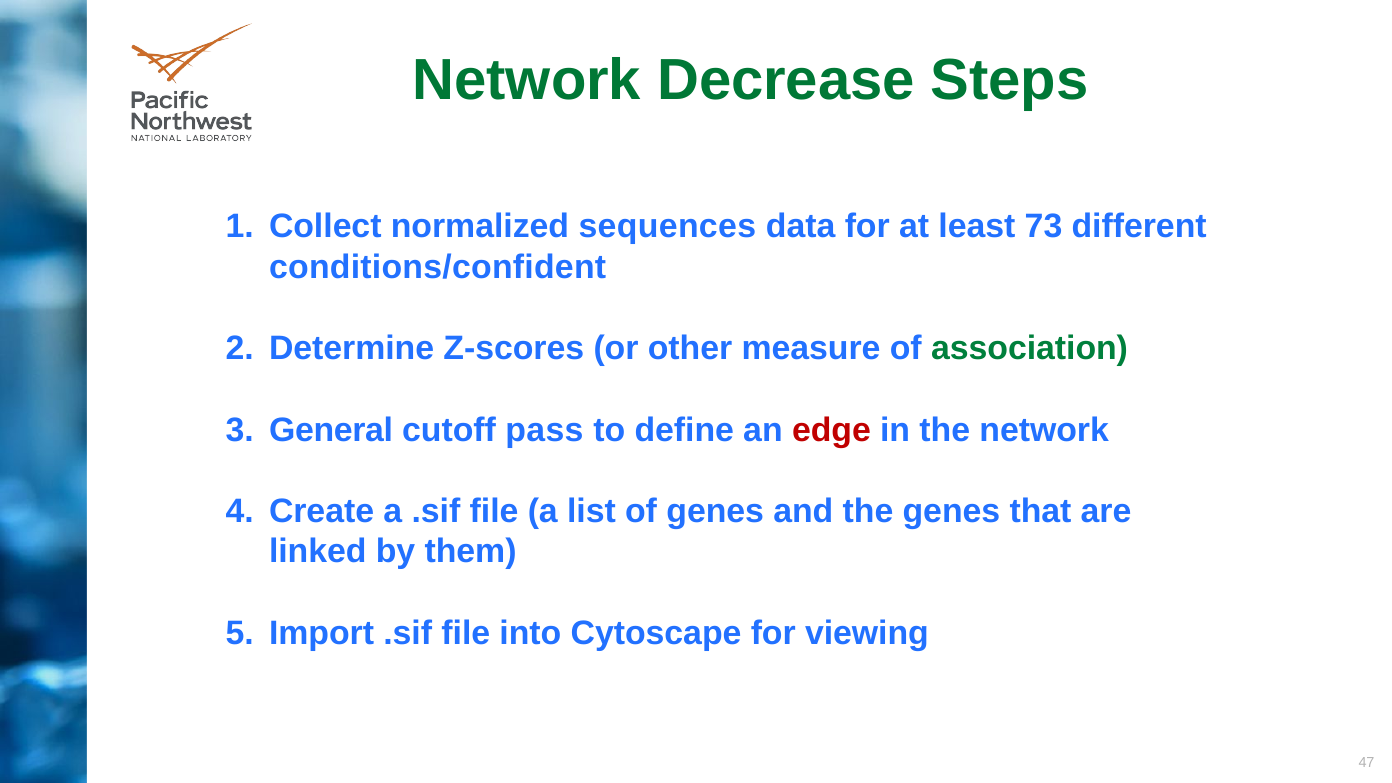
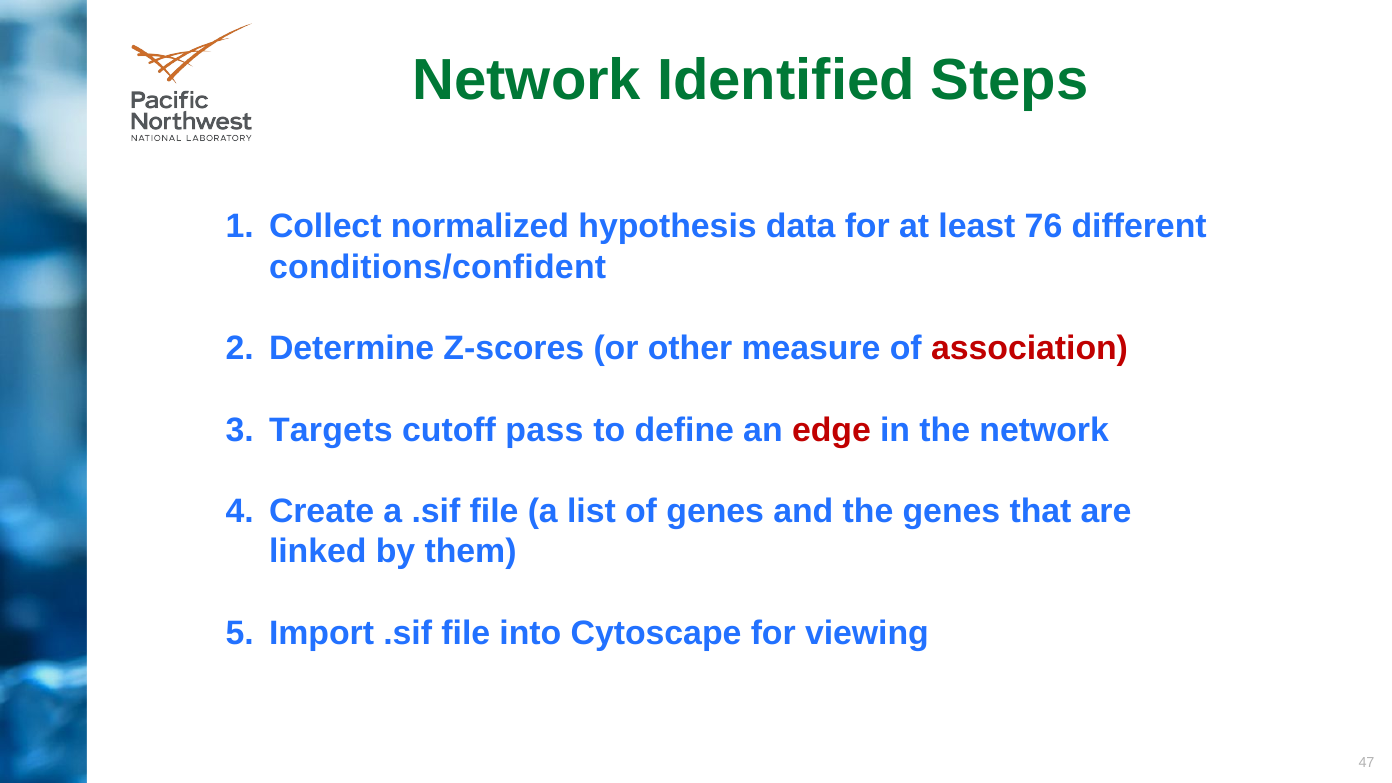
Decrease: Decrease -> Identified (786, 80)
sequences: sequences -> hypothesis (668, 227)
73: 73 -> 76 (1044, 227)
association colour: green -> red (1030, 349)
General: General -> Targets (331, 430)
